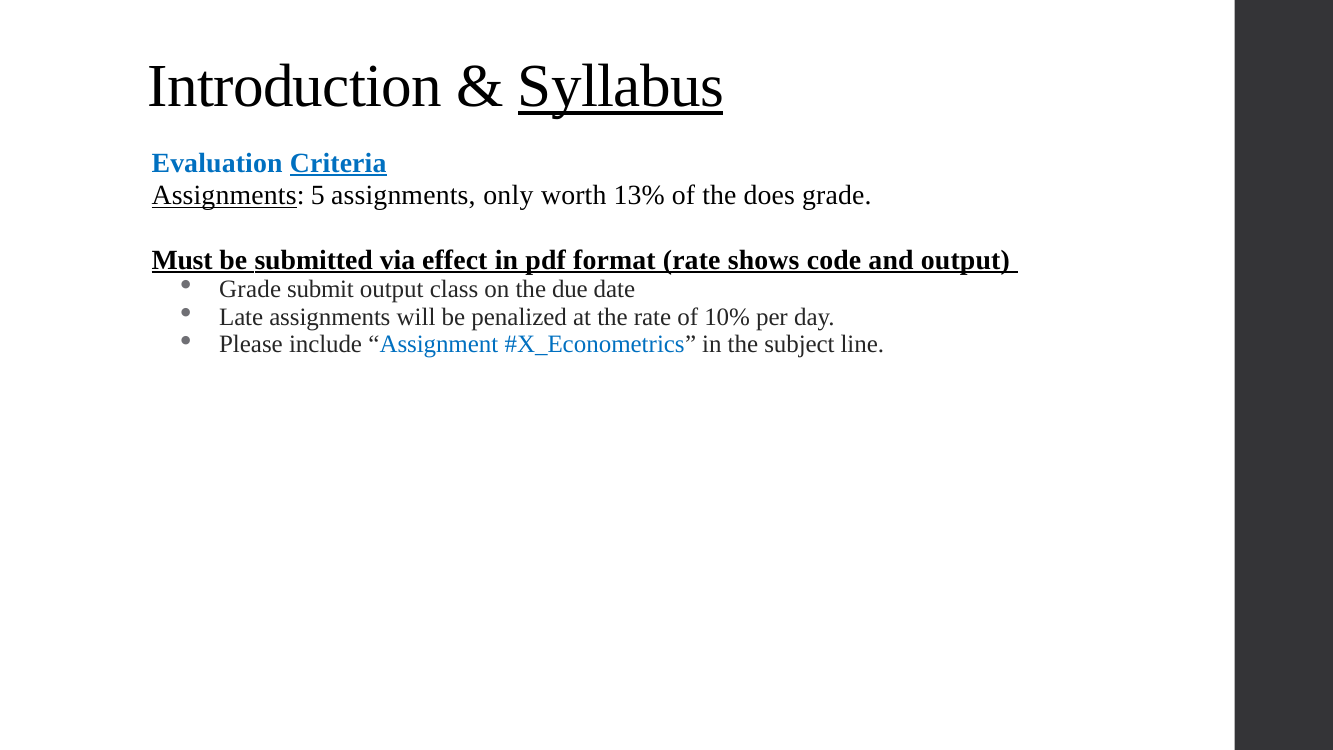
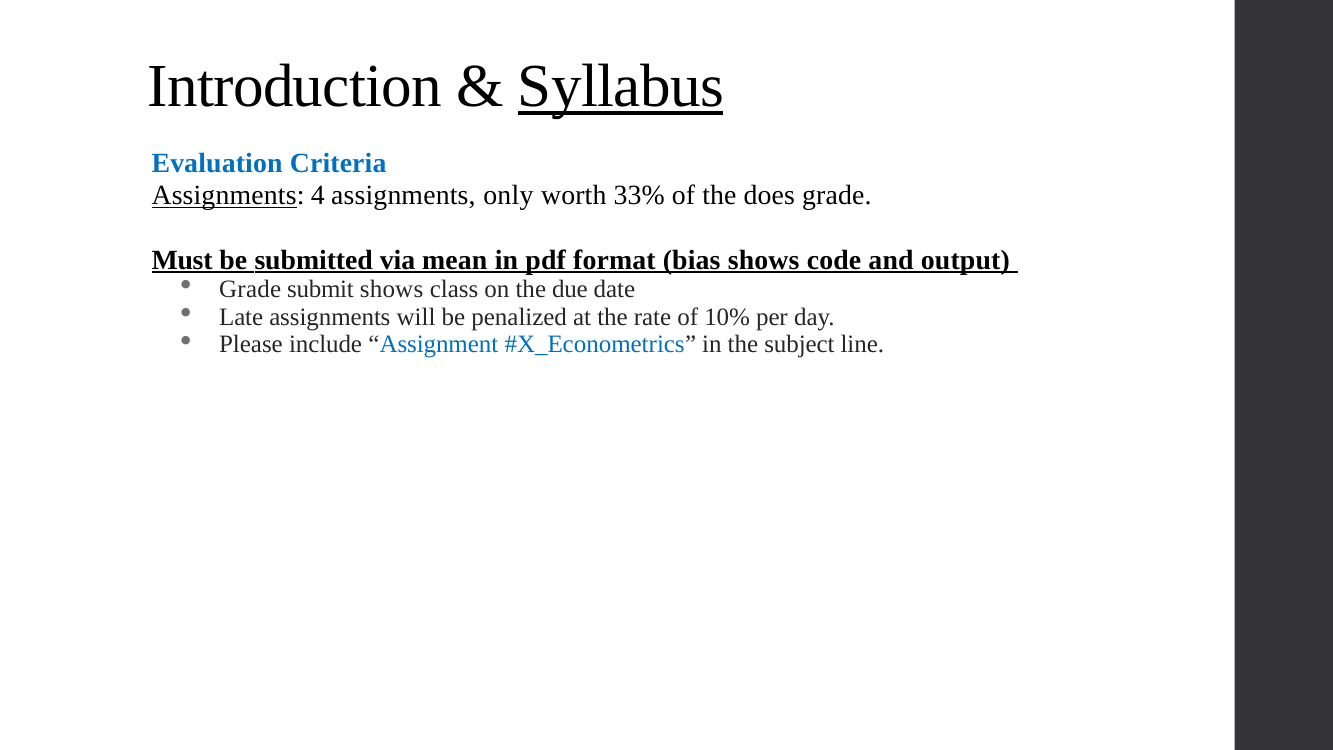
Criteria underline: present -> none (338, 163)
5: 5 -> 4 (318, 195)
13%: 13% -> 33% (639, 195)
effect: effect -> mean (455, 260)
format rate: rate -> bias (692, 260)
submit output: output -> shows (392, 289)
